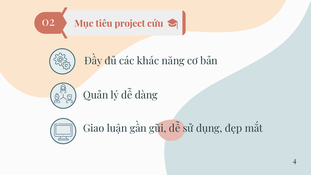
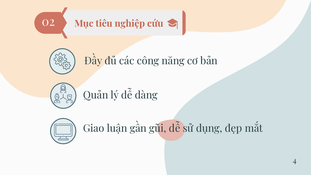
project: project -> nghiệp (130, 24)
khác: khác -> công (148, 61)
